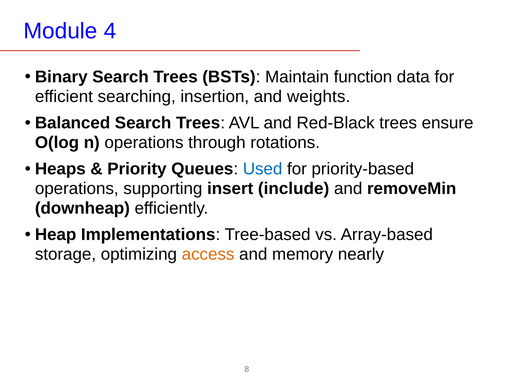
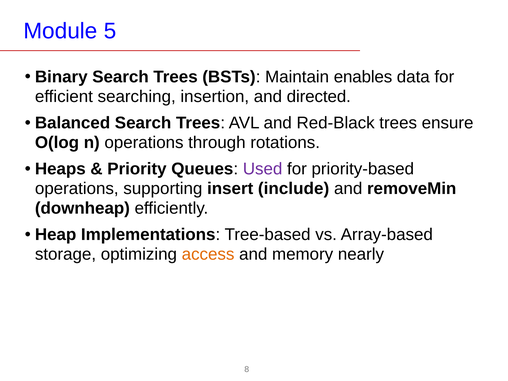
4: 4 -> 5 (110, 31)
function: function -> enables (363, 77)
weights: weights -> directed (319, 96)
Used colour: blue -> purple (263, 169)
